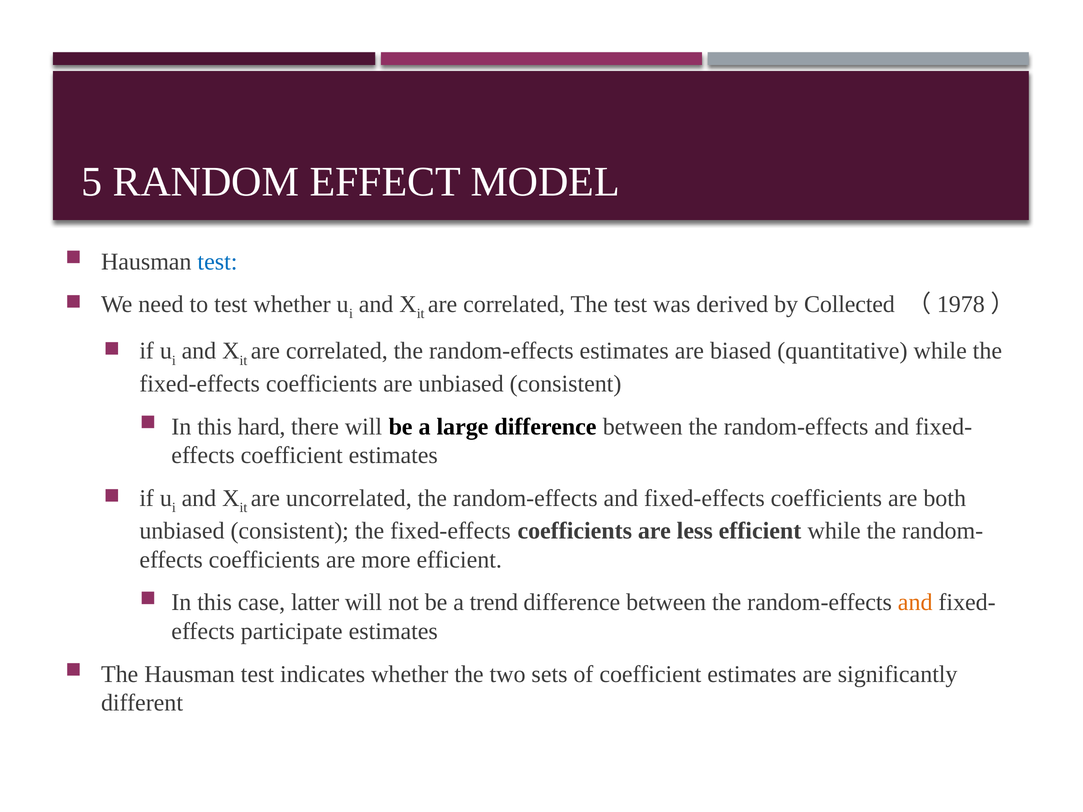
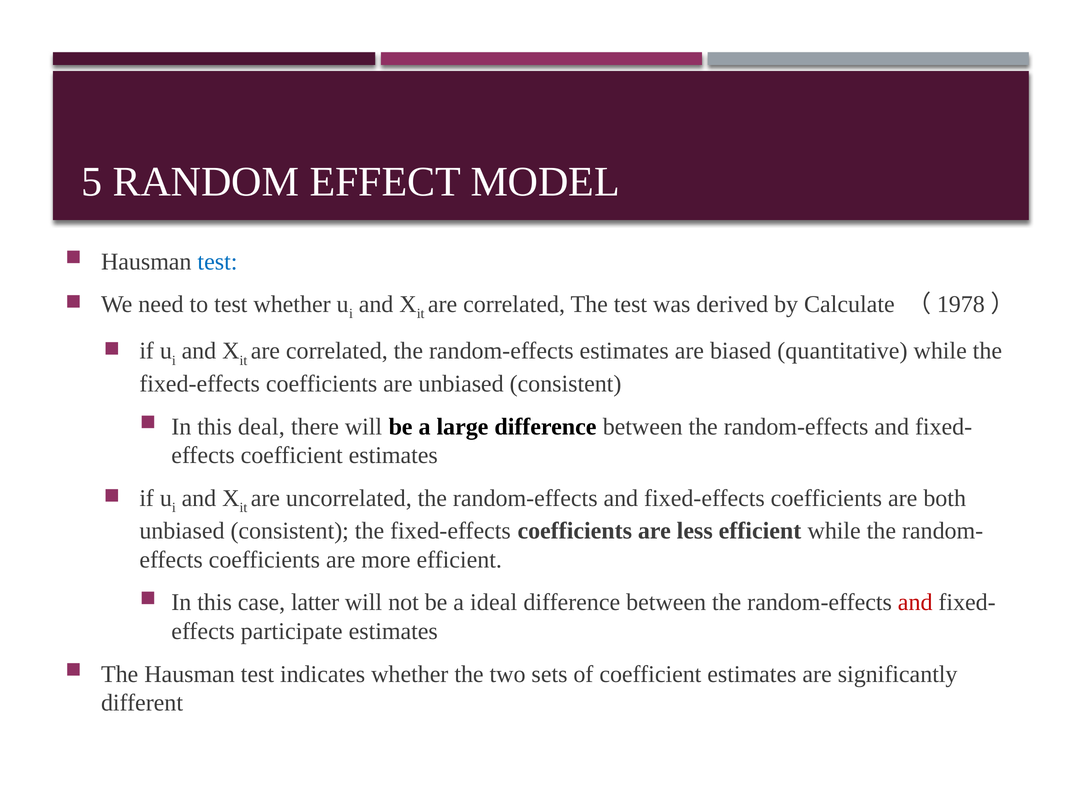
Collected: Collected -> Calculate (849, 304)
hard: hard -> deal (261, 427)
trend: trend -> ideal (494, 603)
and colour: orange -> red (915, 603)
